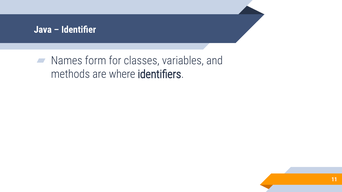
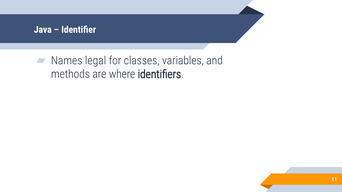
form: form -> legal (96, 61)
